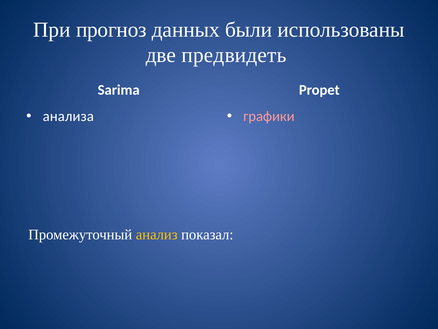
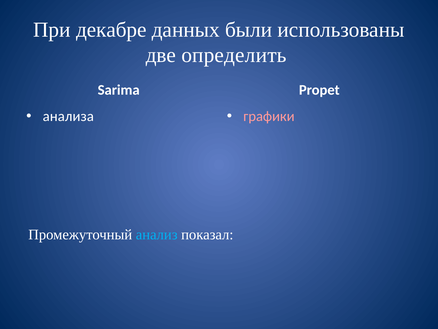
прогноз: прогноз -> декабре (111, 30)
предвидеть: предвидеть -> определить (234, 55)
анализ colour: yellow -> light blue (157, 234)
